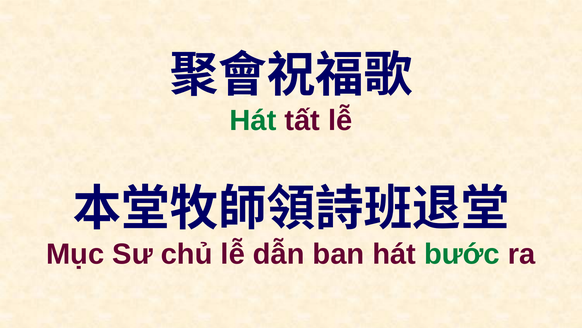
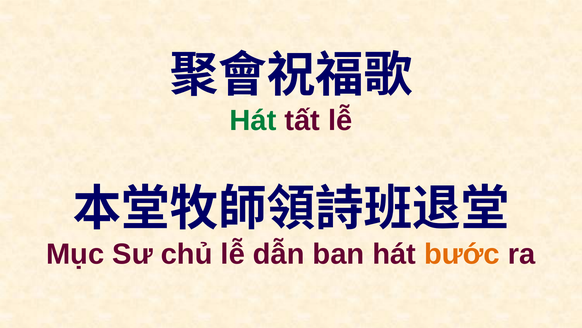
bước colour: green -> orange (462, 254)
